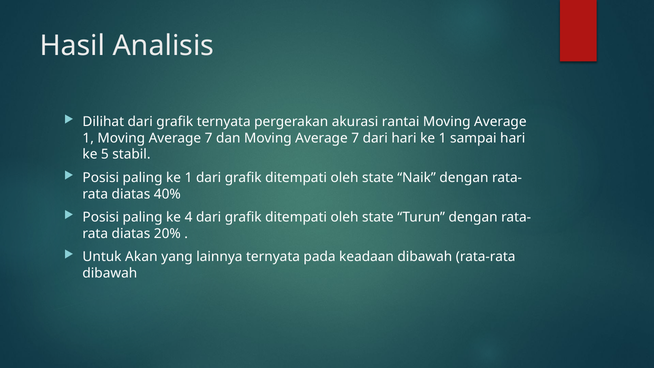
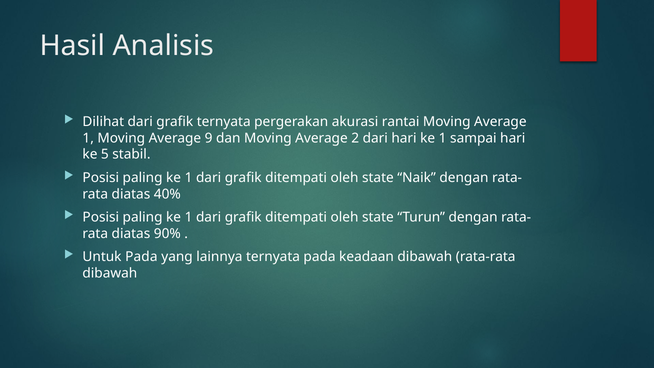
1 Moving Average 7: 7 -> 9 (209, 138)
dan Moving Average 7: 7 -> 2 (355, 138)
4: 4 -> 1 (189, 217)
20%: 20% -> 90% (167, 233)
Untuk Akan: Akan -> Pada (141, 257)
